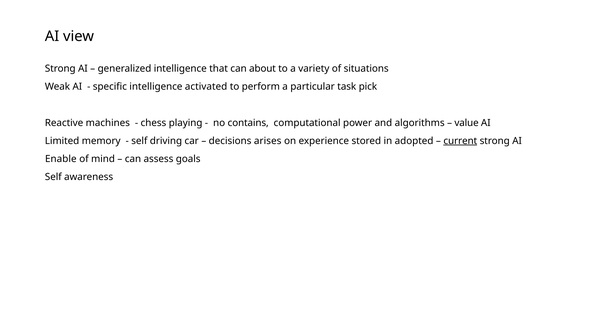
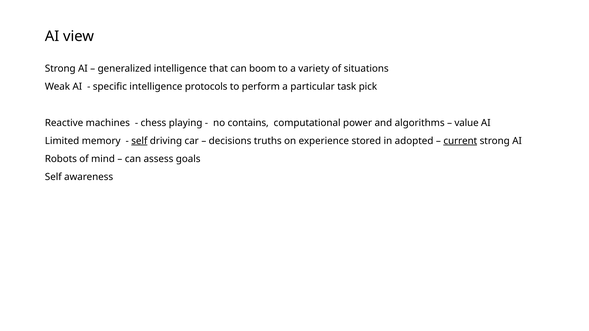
about: about -> boom (263, 69)
activated: activated -> protocols (206, 87)
self underline: none -> present (139, 141)
arises: arises -> truths (268, 141)
Enable: Enable -> Robots (61, 159)
